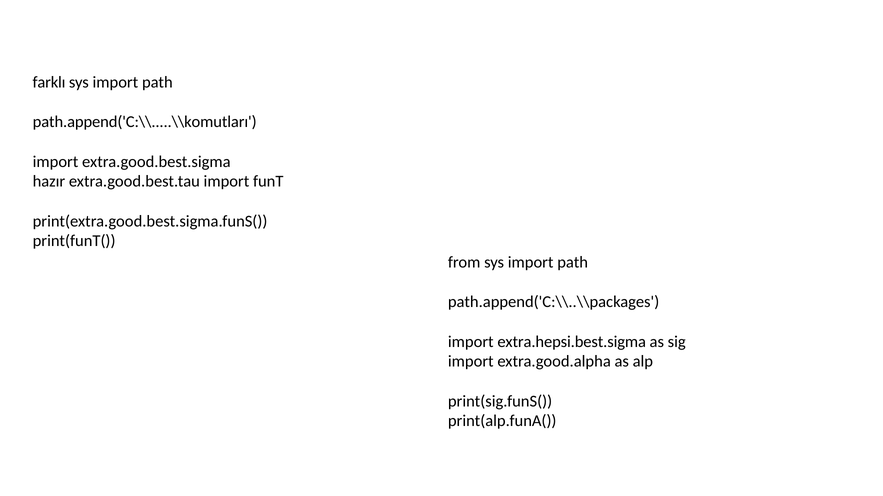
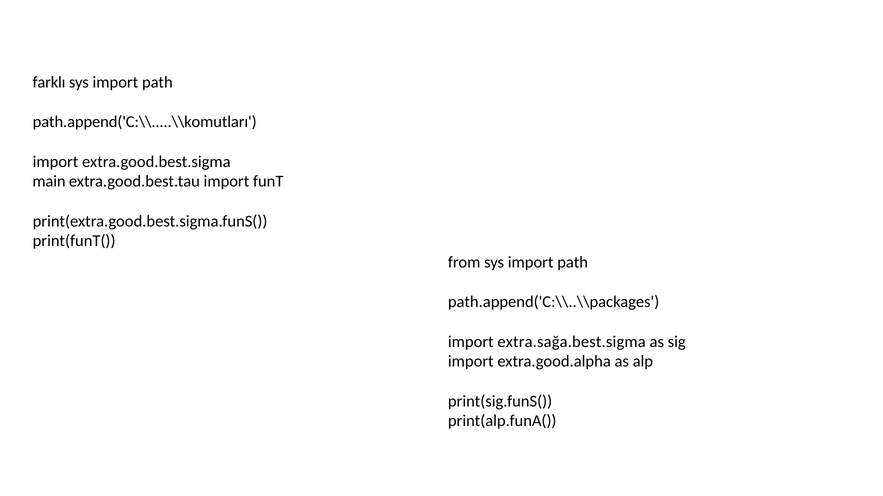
hazır: hazır -> main (49, 182)
extra.hepsi.best.sigma: extra.hepsi.best.sigma -> extra.sağa.best.sigma (572, 342)
